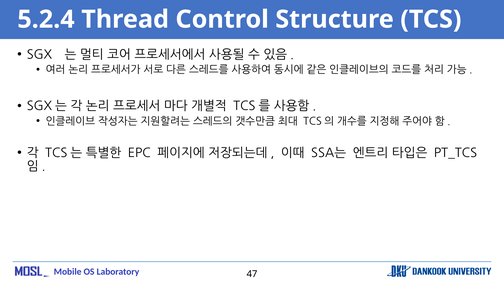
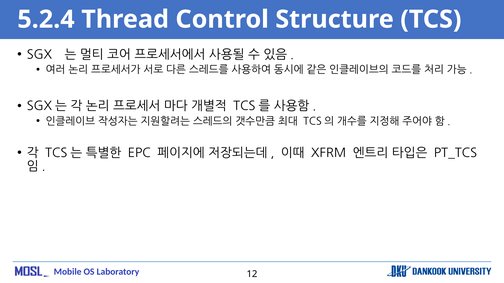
SSA는: SSA는 -> XFRM (329, 153)
47: 47 -> 12 (252, 275)
